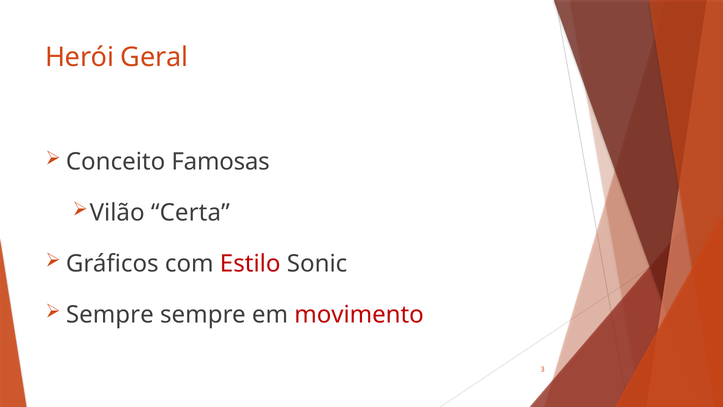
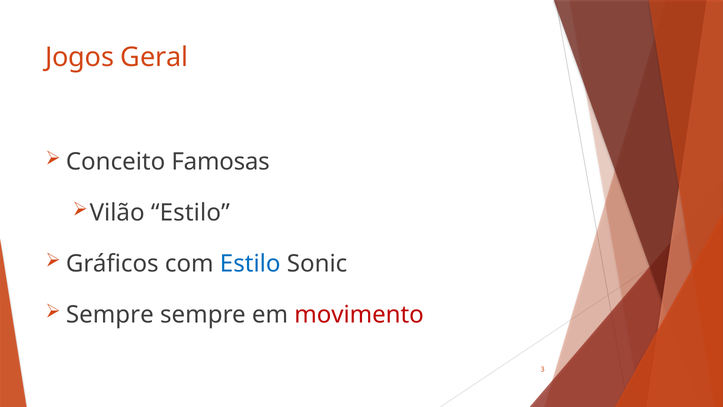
Herói: Herói -> Jogos (80, 57)
Vilão Certa: Certa -> Estilo (190, 212)
Estilo colour: red -> blue (250, 263)
